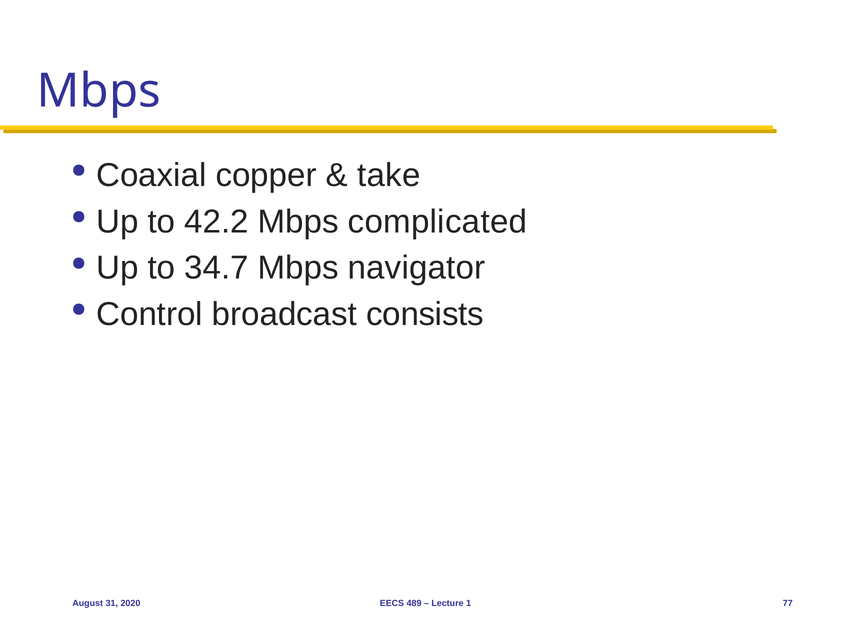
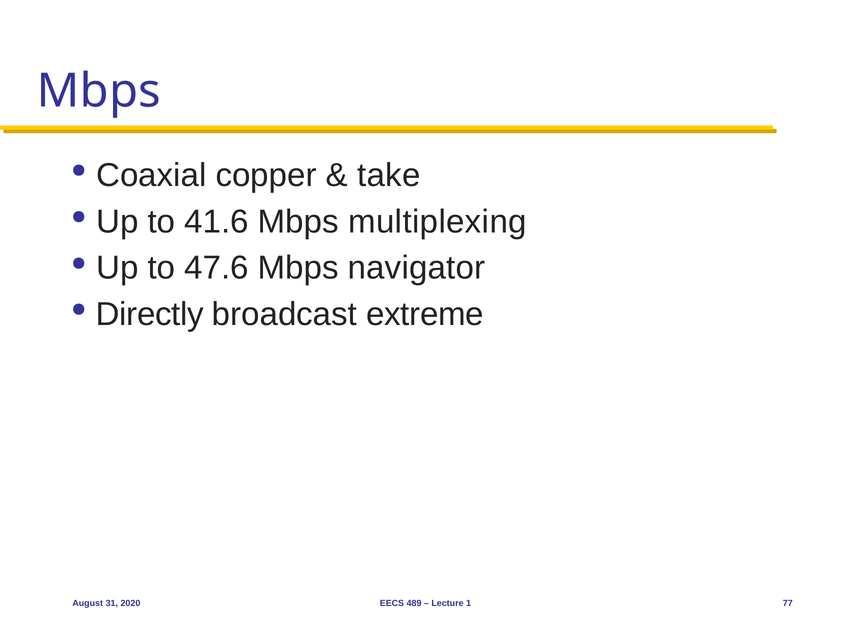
42.2: 42.2 -> 41.6 (216, 222)
complicated: complicated -> multiplexing (437, 222)
34.7: 34.7 -> 47.6 (216, 268)
Control: Control -> Directly (150, 315)
consists: consists -> extreme (425, 315)
